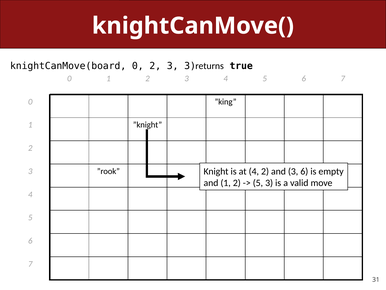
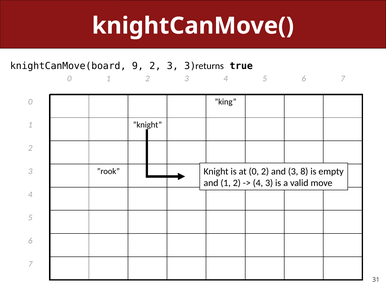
knightCanMove(board 0: 0 -> 9 (138, 66)
at 4: 4 -> 0 (254, 171)
3 6: 6 -> 8 (304, 171)
5: 5 -> 4 (258, 183)
